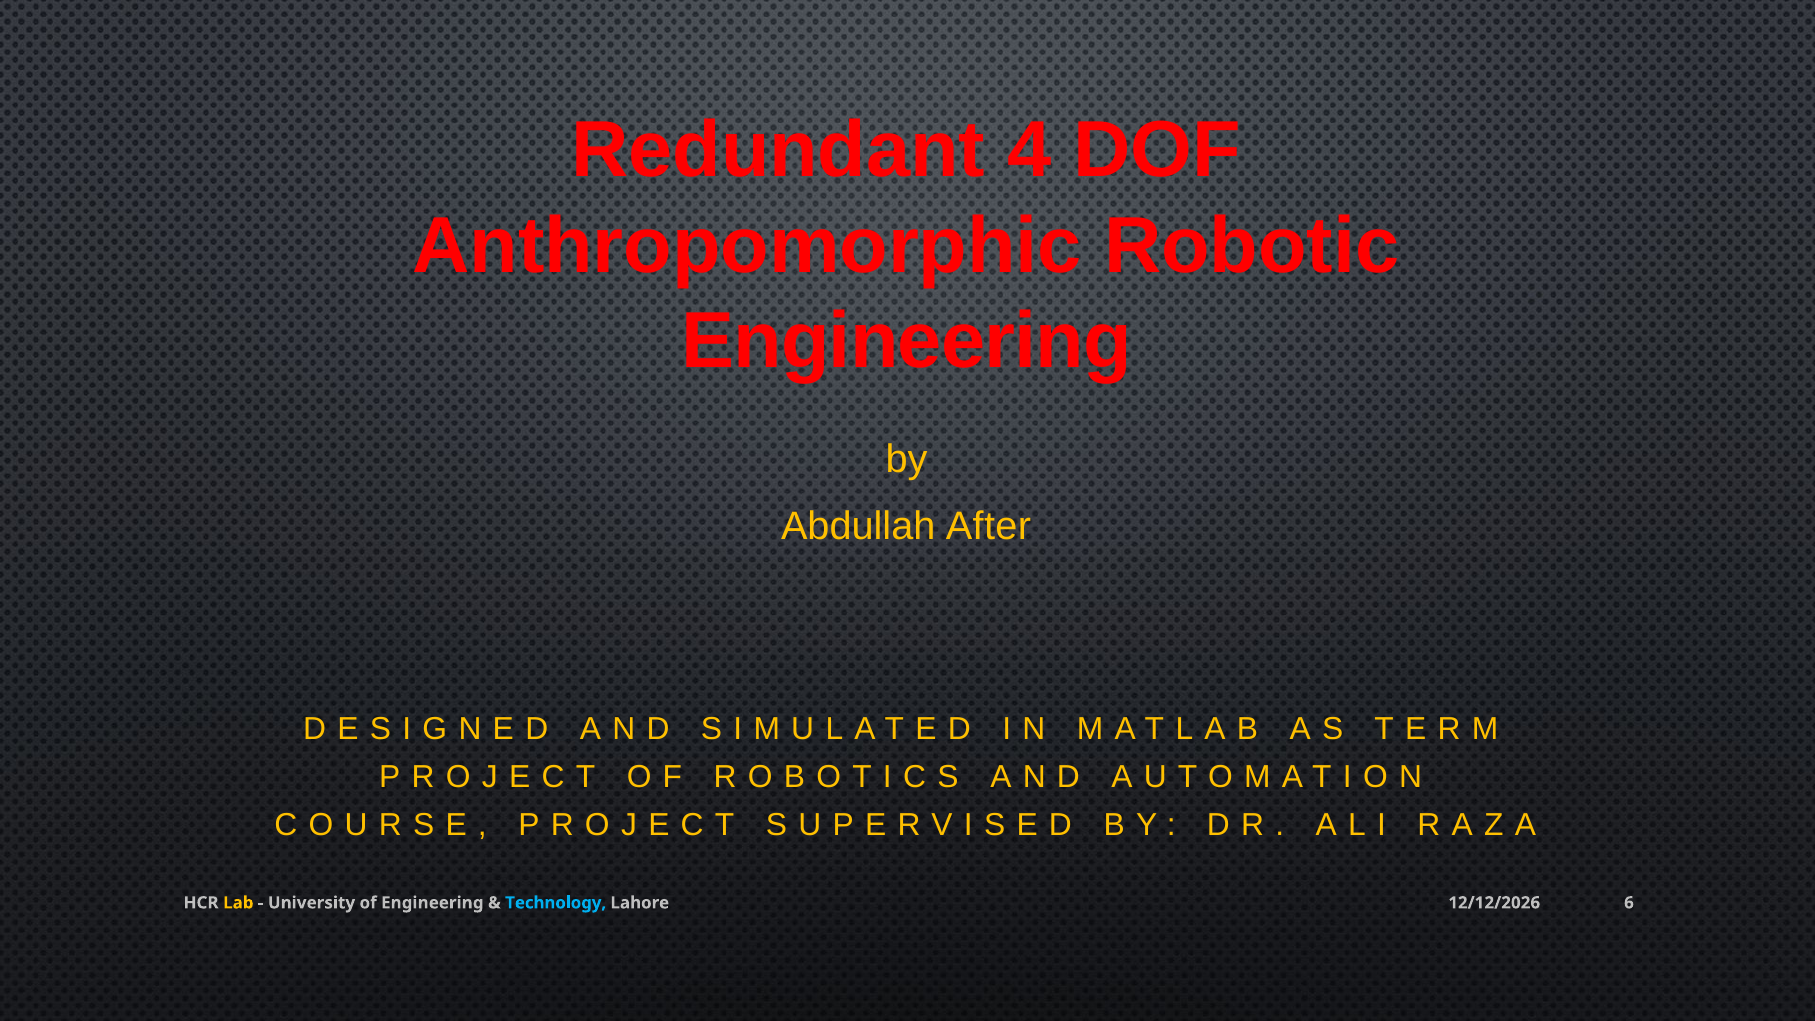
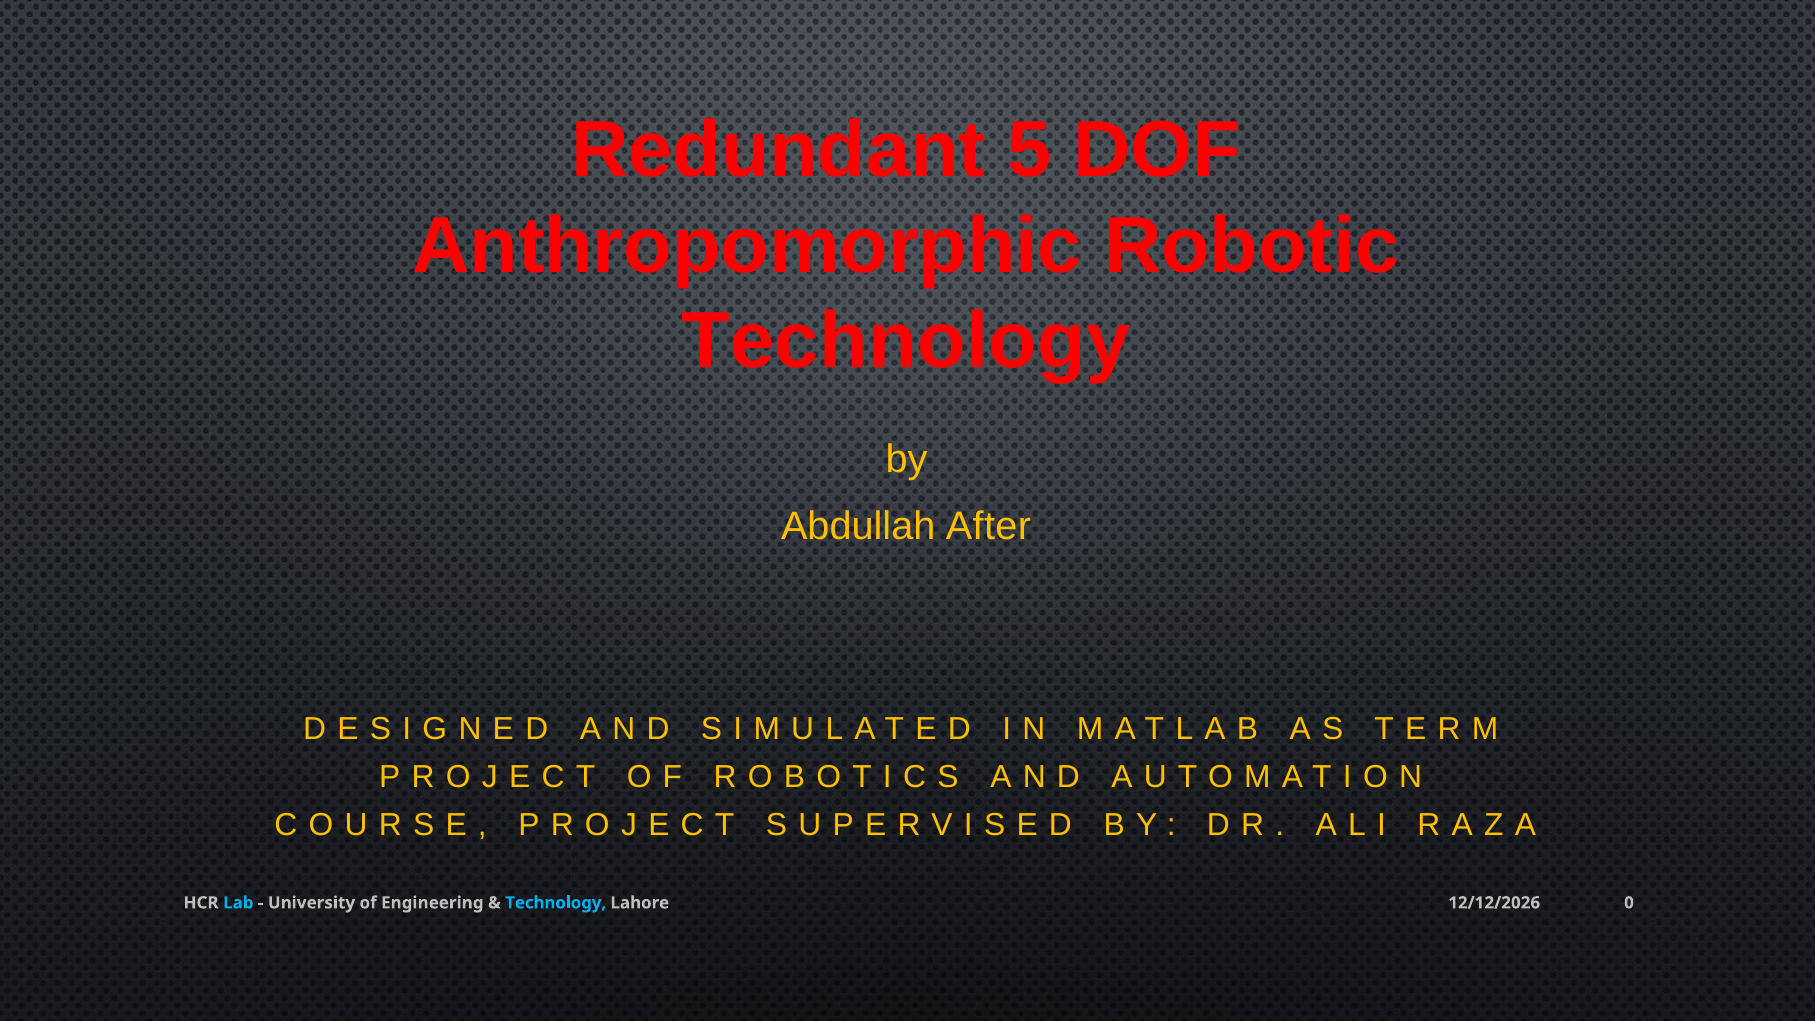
4: 4 -> 5 (1029, 151)
Engineering: Engineering -> Technology (906, 341)
Lab colour: yellow -> light blue (238, 903)
6: 6 -> 0 (1629, 903)
